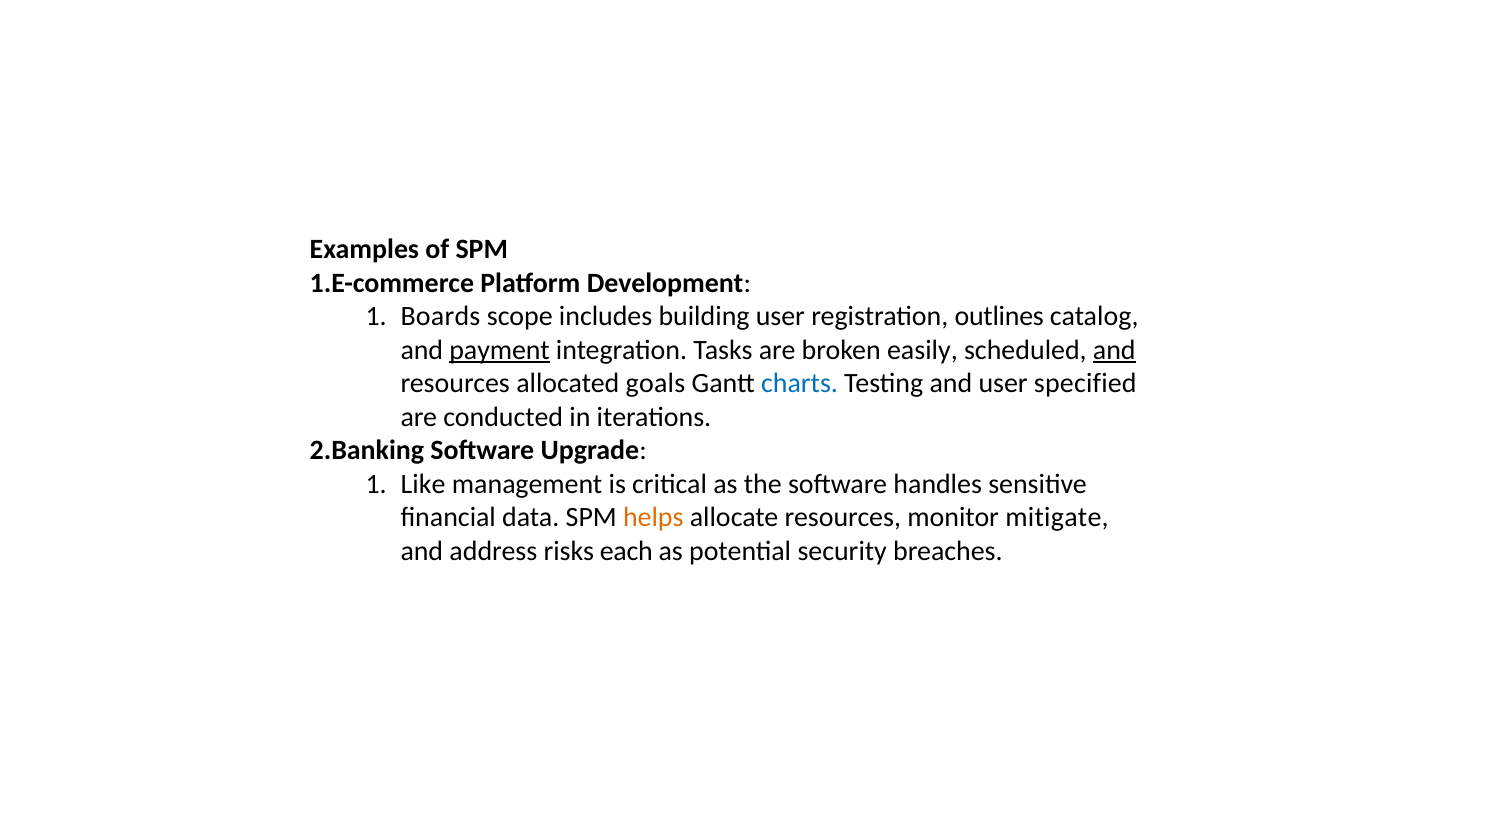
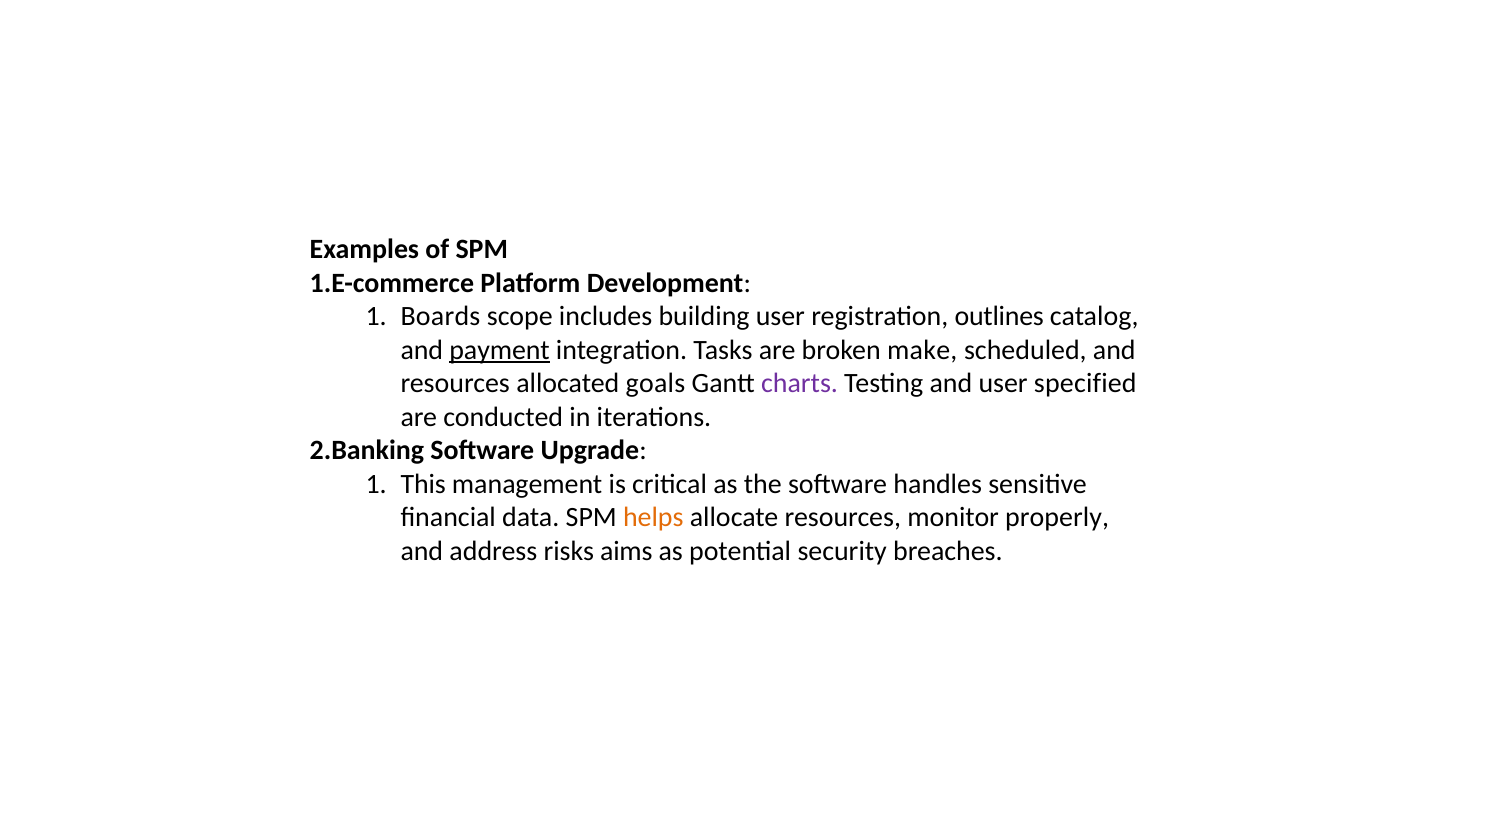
easily: easily -> make (922, 350)
and underline: present -> none (1114, 350)
charts colour: blue -> purple (800, 384)
Like: Like -> This (423, 484)
mitigate: mitigate -> properly (1057, 518)
each: each -> aims (626, 551)
